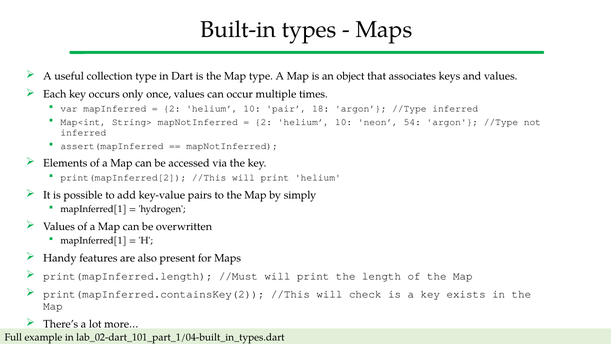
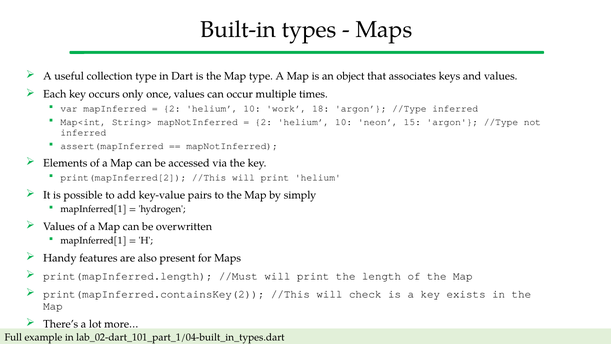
pair: pair -> work (286, 109)
54: 54 -> 15 (412, 122)
